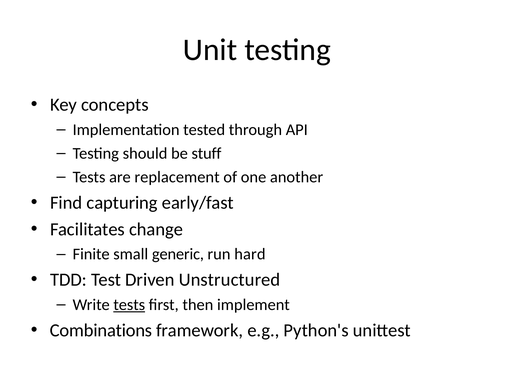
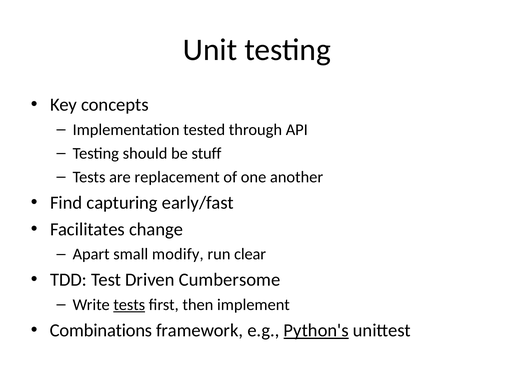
Finite: Finite -> Apart (91, 255)
generic: generic -> modify (178, 255)
hard: hard -> clear (250, 255)
Unstructured: Unstructured -> Cumbersome (230, 280)
Python's underline: none -> present (316, 331)
